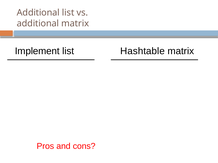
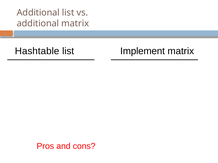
Implement: Implement -> Hashtable (37, 51)
Hashtable: Hashtable -> Implement (143, 51)
